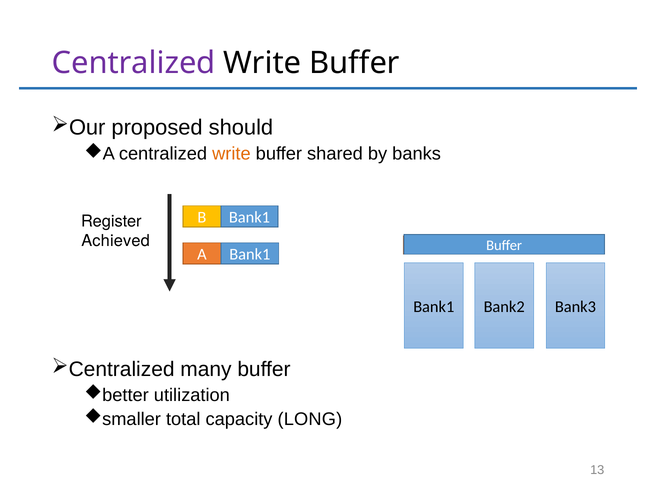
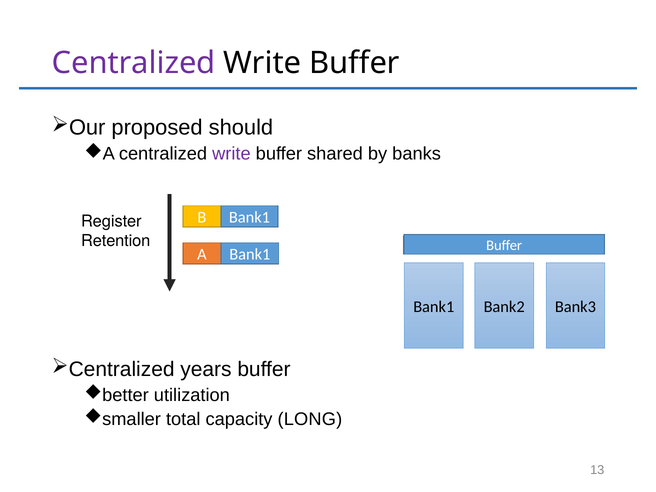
write colour: orange -> purple (231, 154)
Achieved: Achieved -> Retention (116, 241)
many: many -> years (206, 369)
